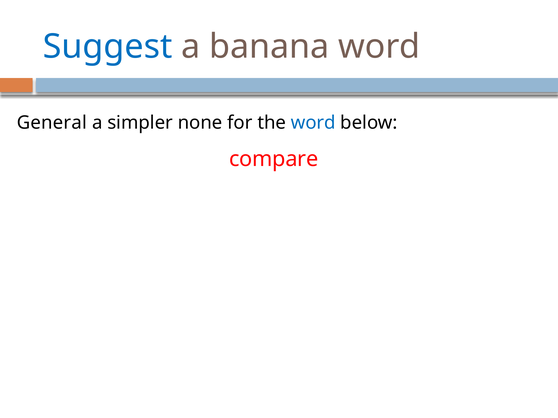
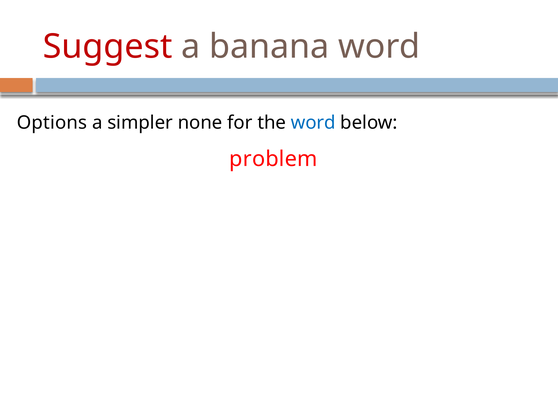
Suggest colour: blue -> red (108, 47)
General: General -> Options (52, 123)
compare: compare -> problem (273, 159)
